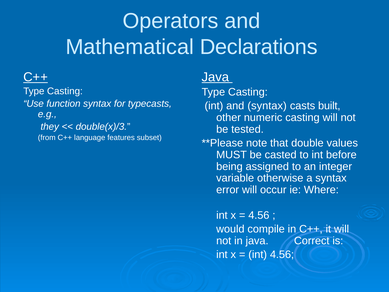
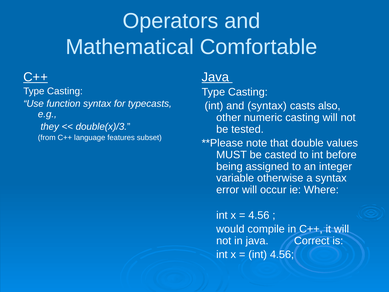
Declarations: Declarations -> Comfortable (259, 47)
built: built -> also (329, 106)
